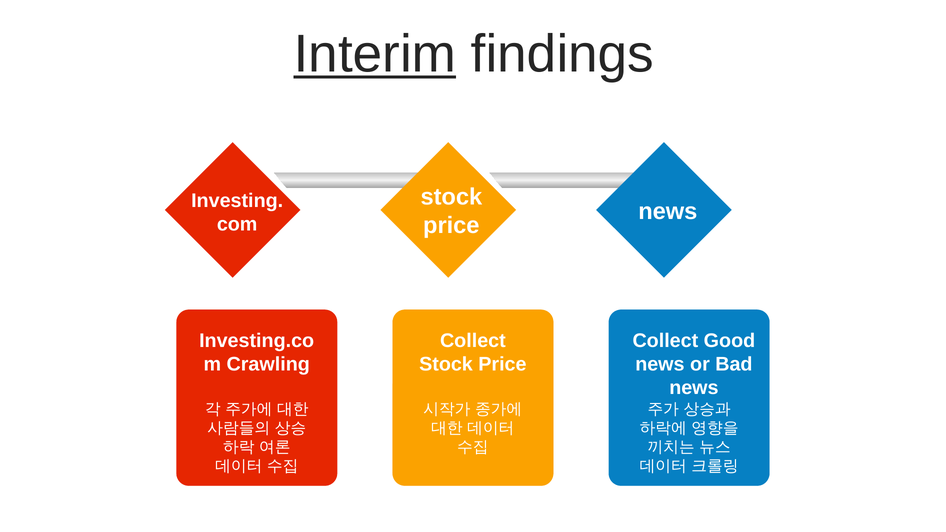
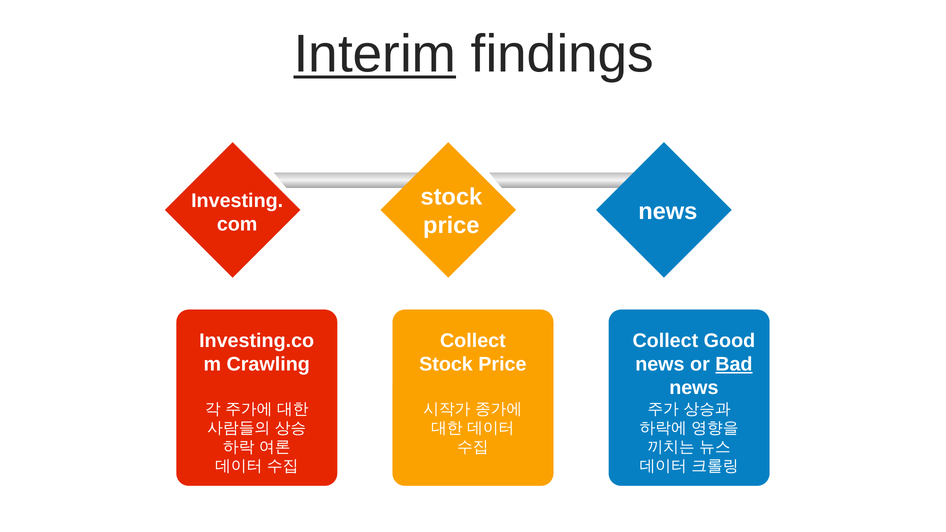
Bad underline: none -> present (734, 364)
